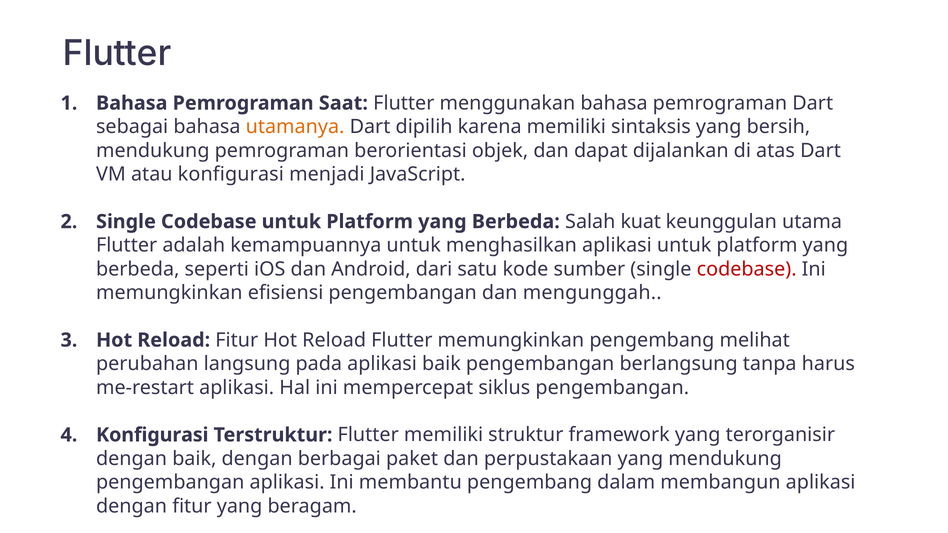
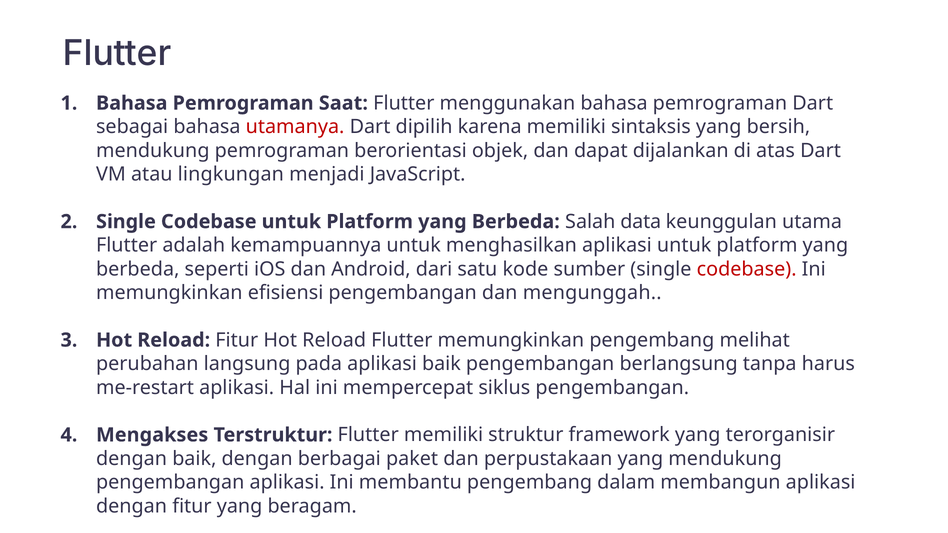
utamanya colour: orange -> red (295, 127)
atau konfigurasi: konfigurasi -> lingkungan (231, 174)
kuat: kuat -> data (641, 222)
Konfigurasi: Konfigurasi -> Mengakses (152, 435)
